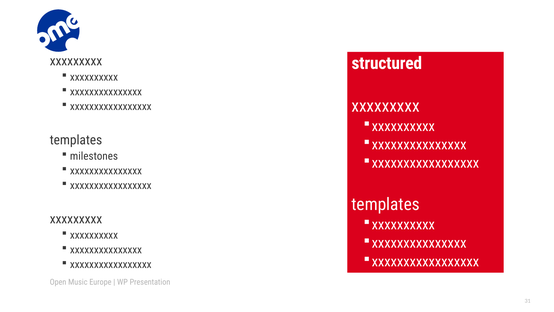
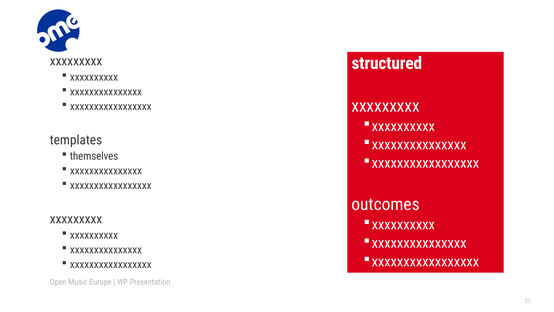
milestones: milestones -> themselves (94, 156)
templates: templates -> outcomes (386, 204)
